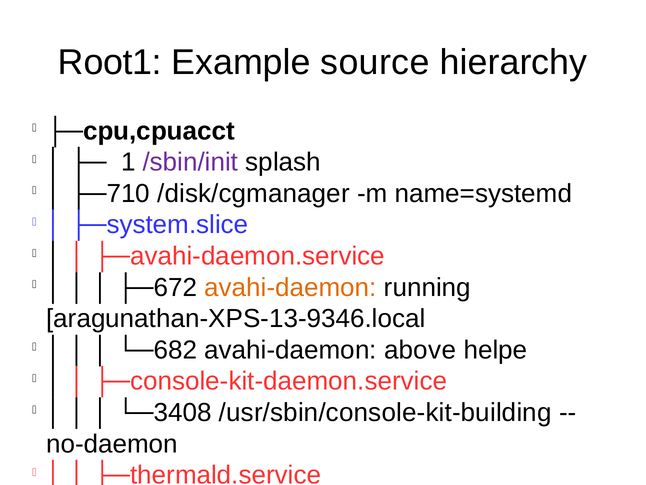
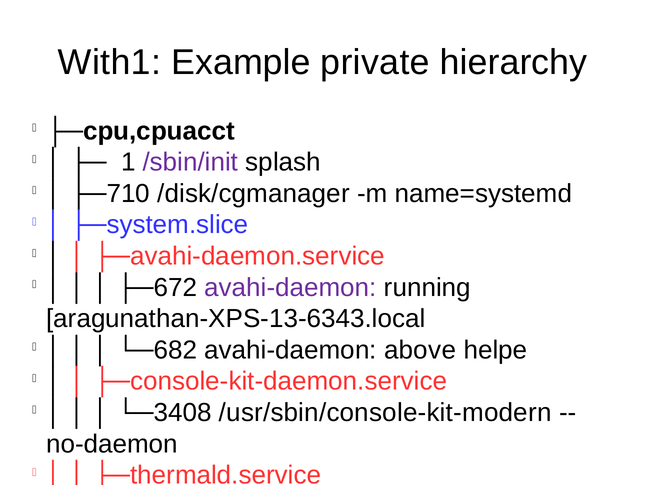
Root1: Root1 -> With1 (110, 62)
source: source -> private (375, 62)
avahi-daemon colour: orange -> purple (290, 287)
aragunathan-XPS-13-9346.local: aragunathan-XPS-13-9346.local -> aragunathan-XPS-13-6343.local (236, 318)
/usr/sbin/console-kit-building: /usr/sbin/console-kit-building -> /usr/sbin/console-kit-modern (385, 412)
